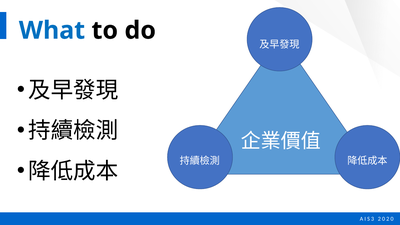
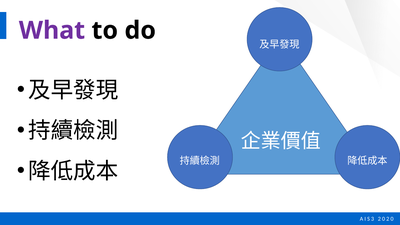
What colour: blue -> purple (52, 30)
